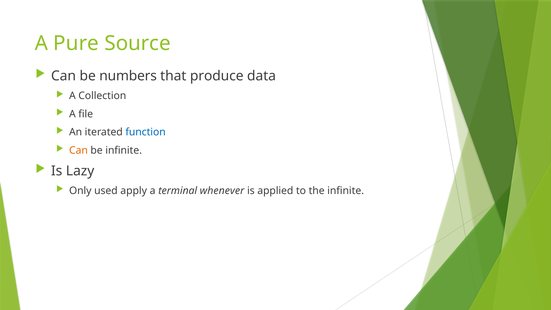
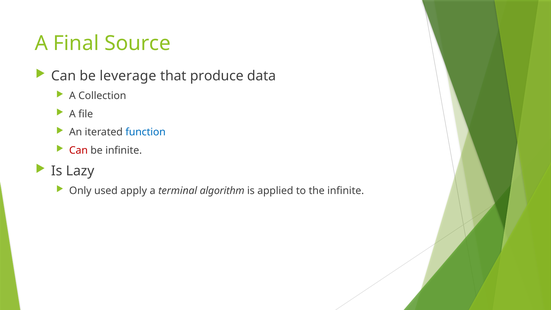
Pure: Pure -> Final (76, 43)
numbers: numbers -> leverage (128, 76)
Can colour: orange -> red (78, 150)
whenever: whenever -> algorithm (222, 191)
